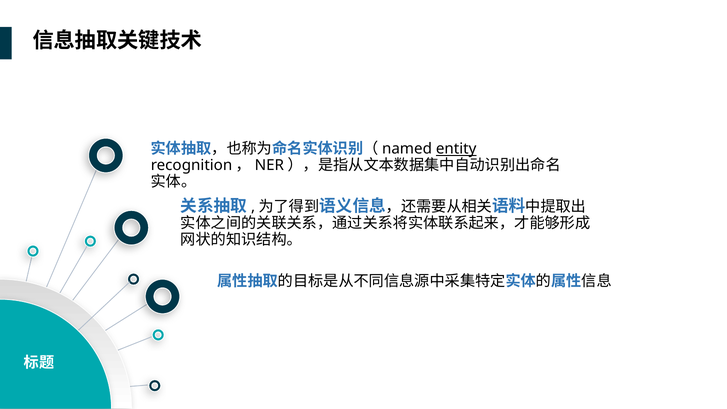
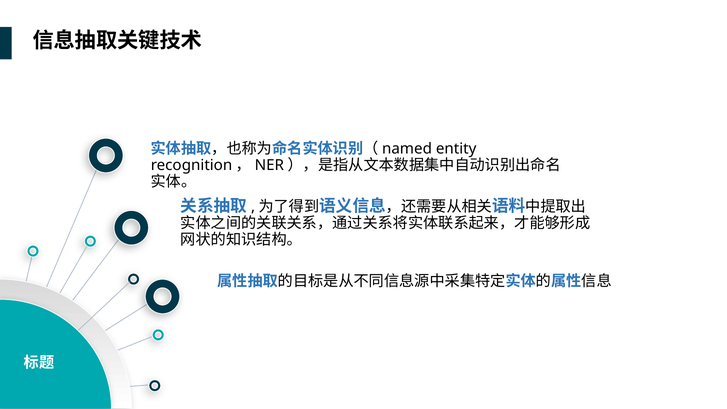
entity underline: present -> none (456, 149)
